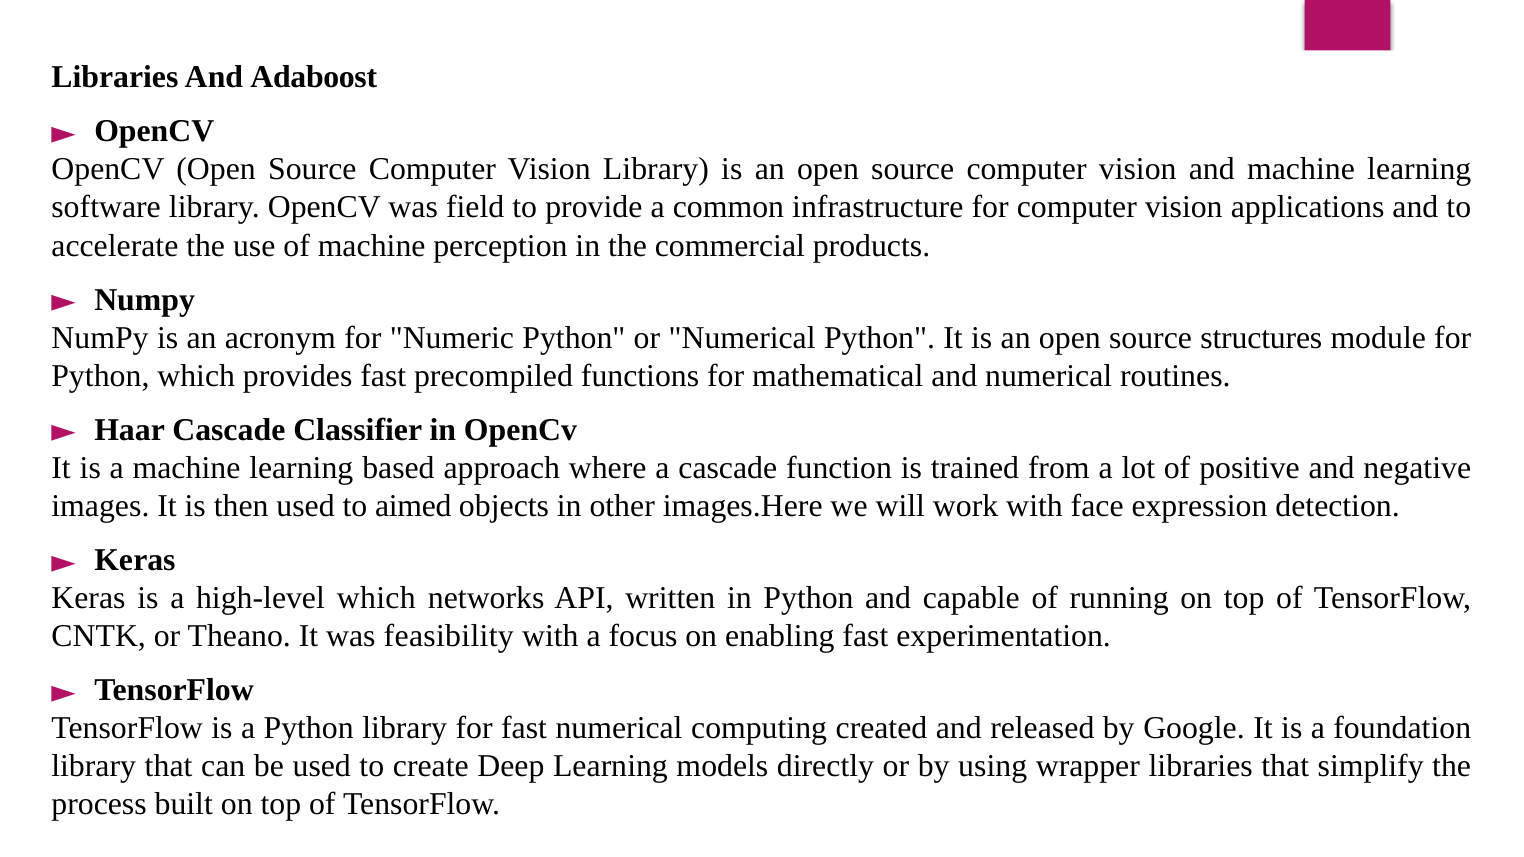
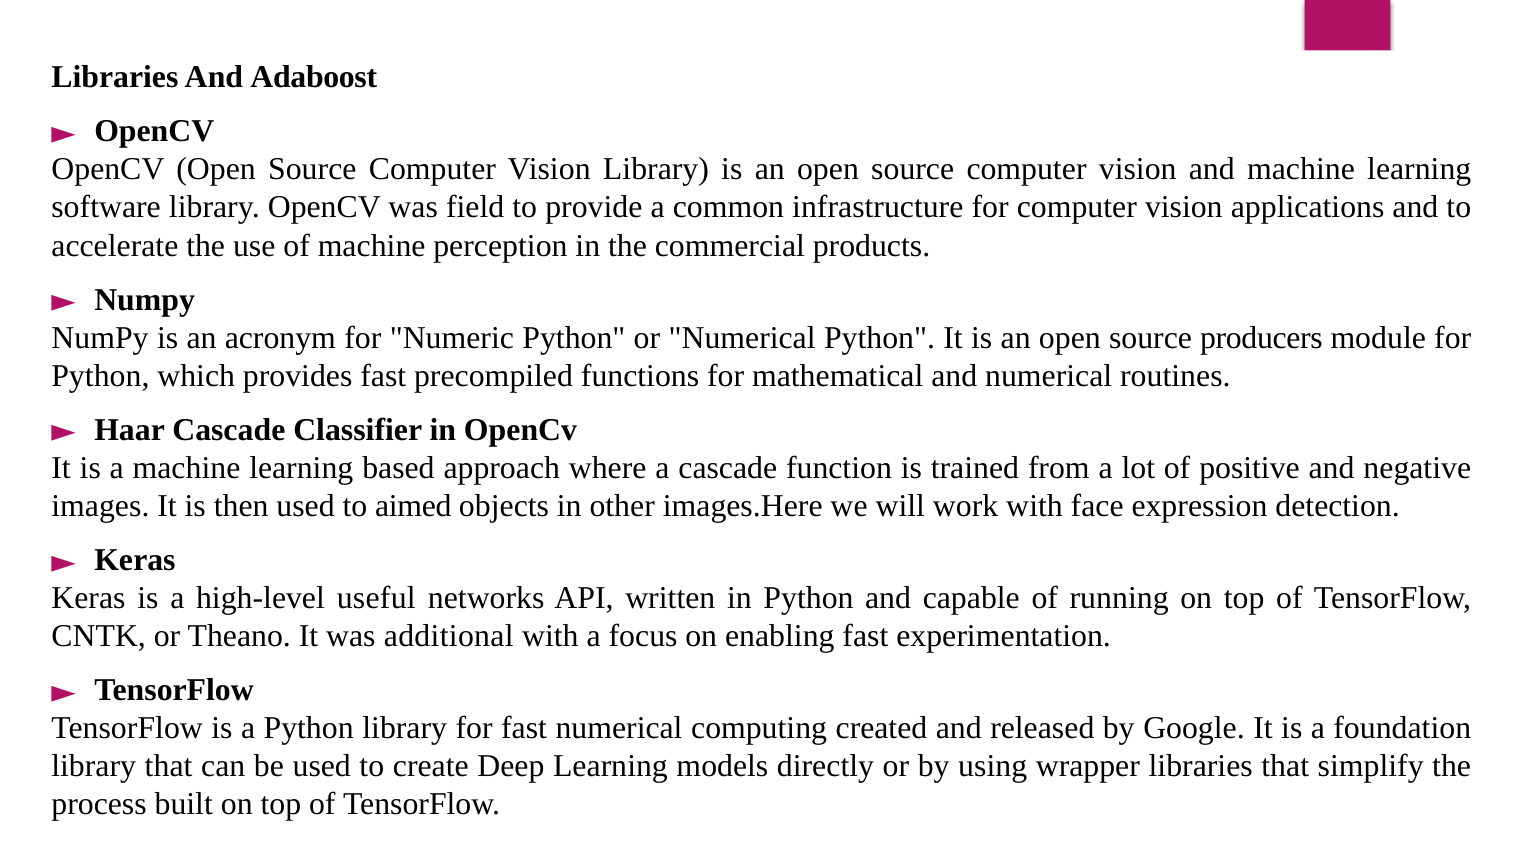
structures: structures -> producers (1261, 338)
high-level which: which -> useful (376, 598)
feasibility: feasibility -> additional (449, 636)
